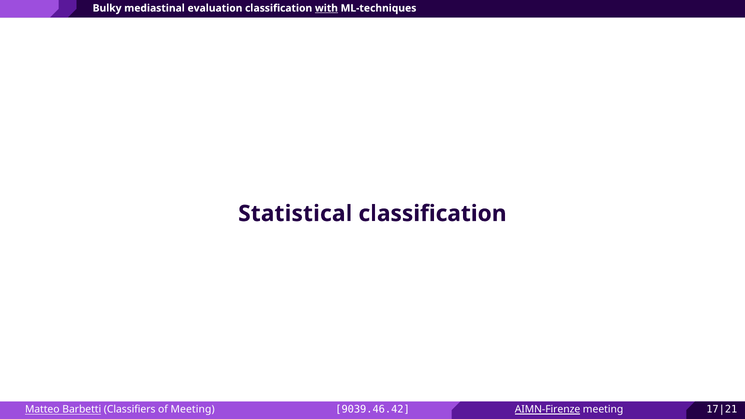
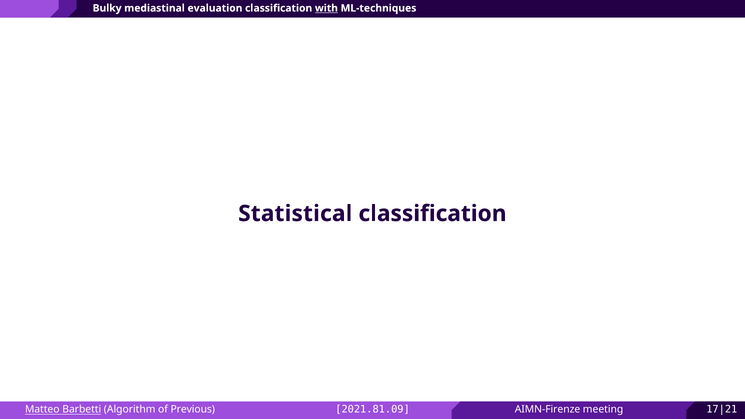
9039.46.42: 9039.46.42 -> 2021.81.09 (373, 410)
Classifiers: Classifiers -> Algorithm (130, 410)
of Meeting: Meeting -> Previous (193, 410)
AIMN-Firenze underline: present -> none (548, 410)
